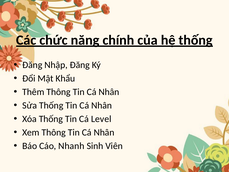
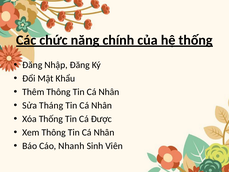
Sửa Thống: Thống -> Tháng (51, 105)
Level: Level -> Được (101, 119)
